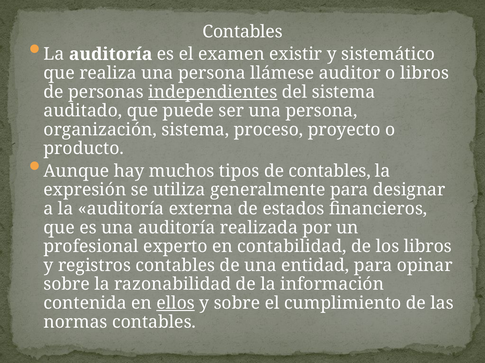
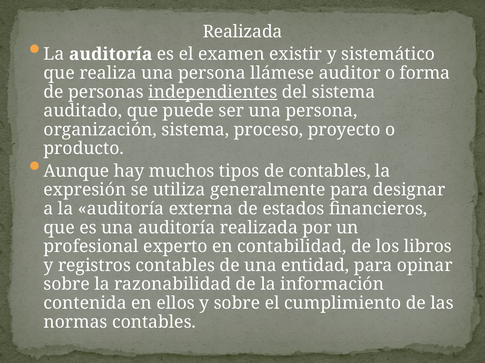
Contables: Contables -> Realizada (243, 32)
o libros: libros -> forma (425, 73)
ellos underline: present -> none (176, 304)
